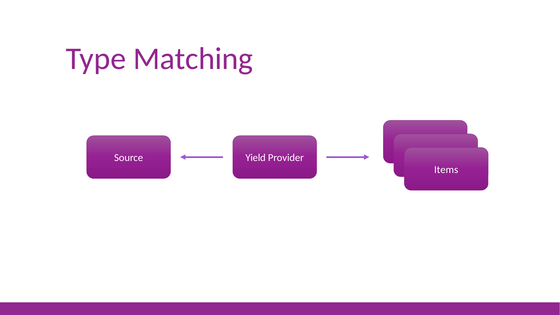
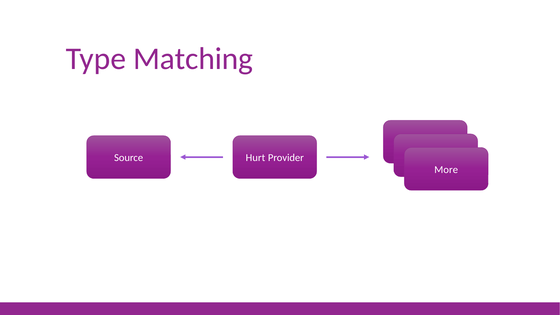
Yield: Yield -> Hurt (255, 158)
Items: Items -> More (446, 170)
